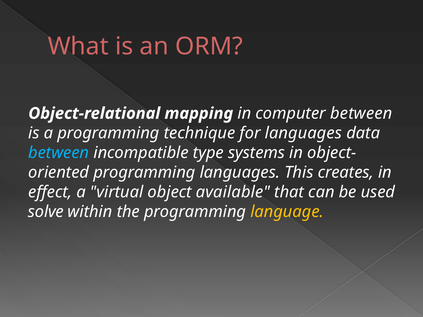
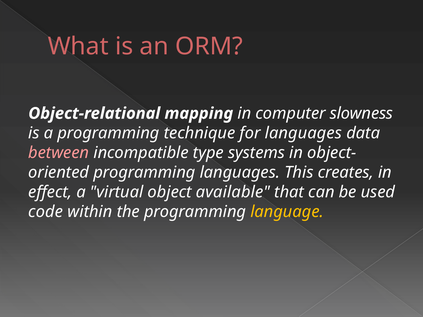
computer between: between -> slowness (361, 113)
between colour: light blue -> pink (59, 153)
solve: solve -> code (46, 212)
